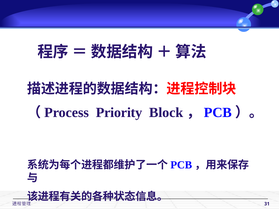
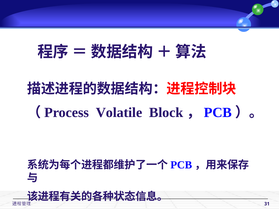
Priority: Priority -> Volatile (119, 113)
